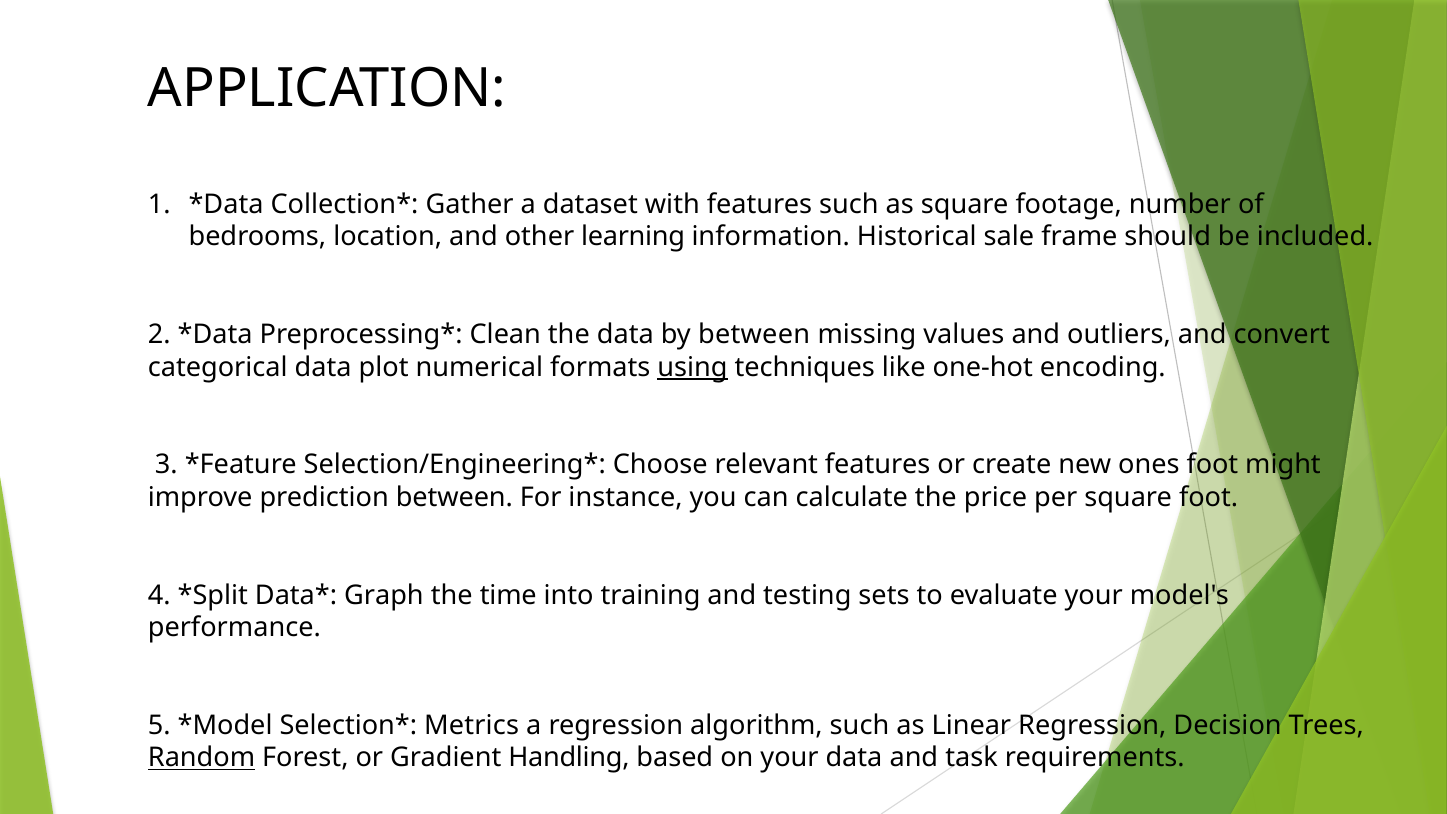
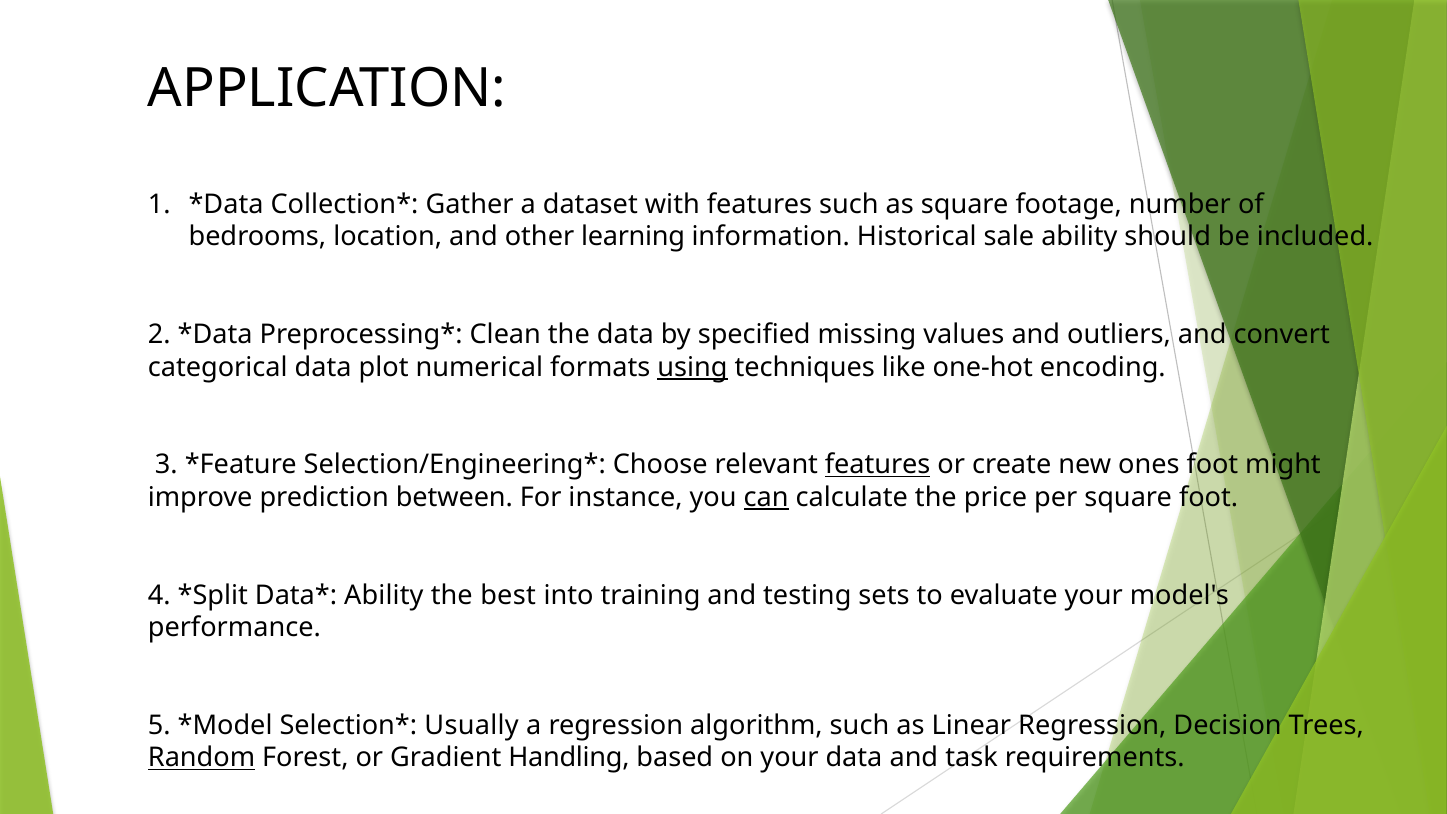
sale frame: frame -> ability (1079, 237)
by between: between -> specified (754, 335)
features underline: none -> present (878, 465)
can underline: none -> present (766, 497)
Graph: Graph -> Ability (384, 595)
time: time -> best (508, 595)
Metrics: Metrics -> Usually (472, 725)
